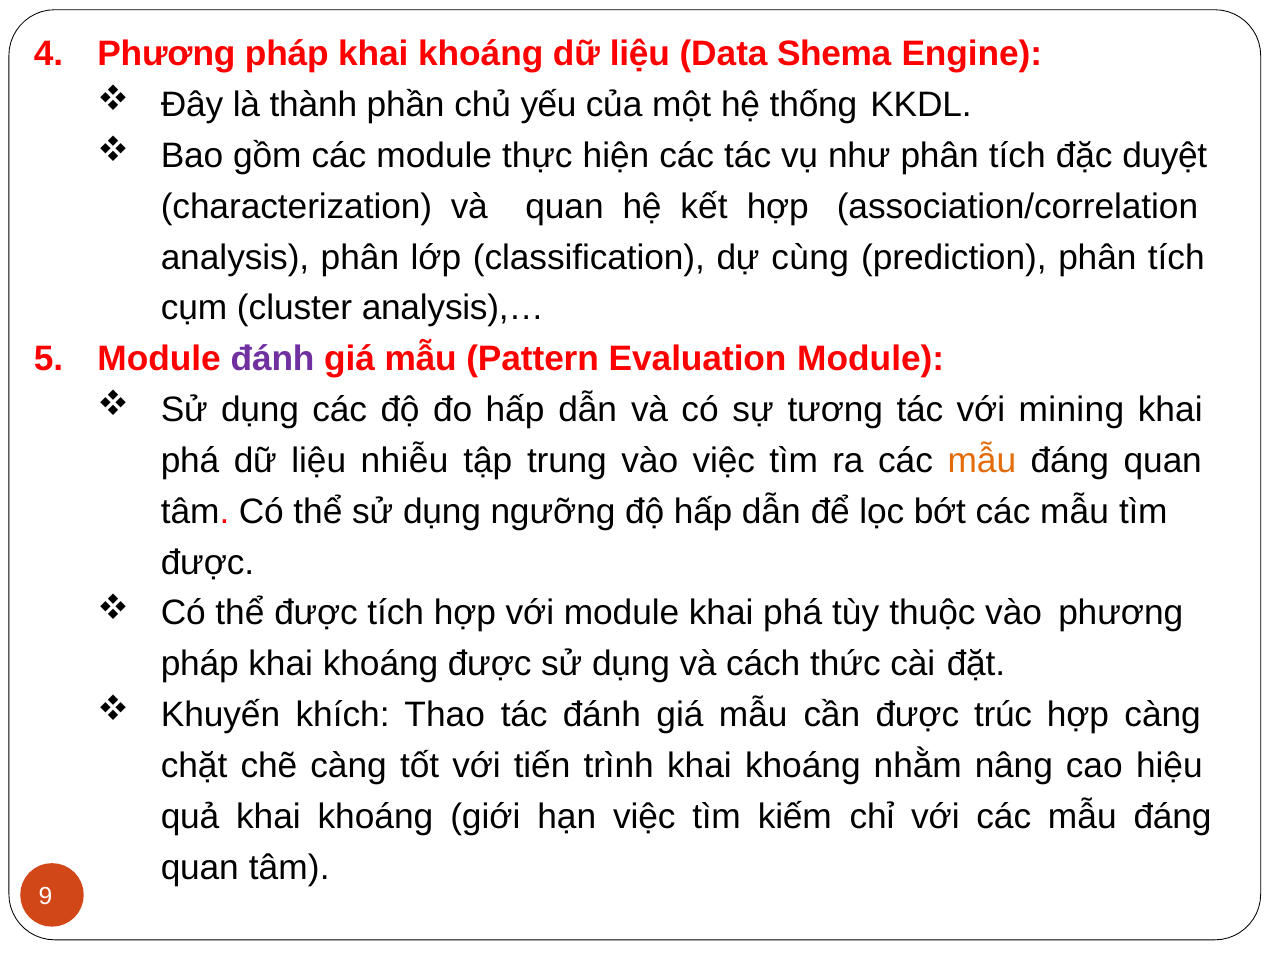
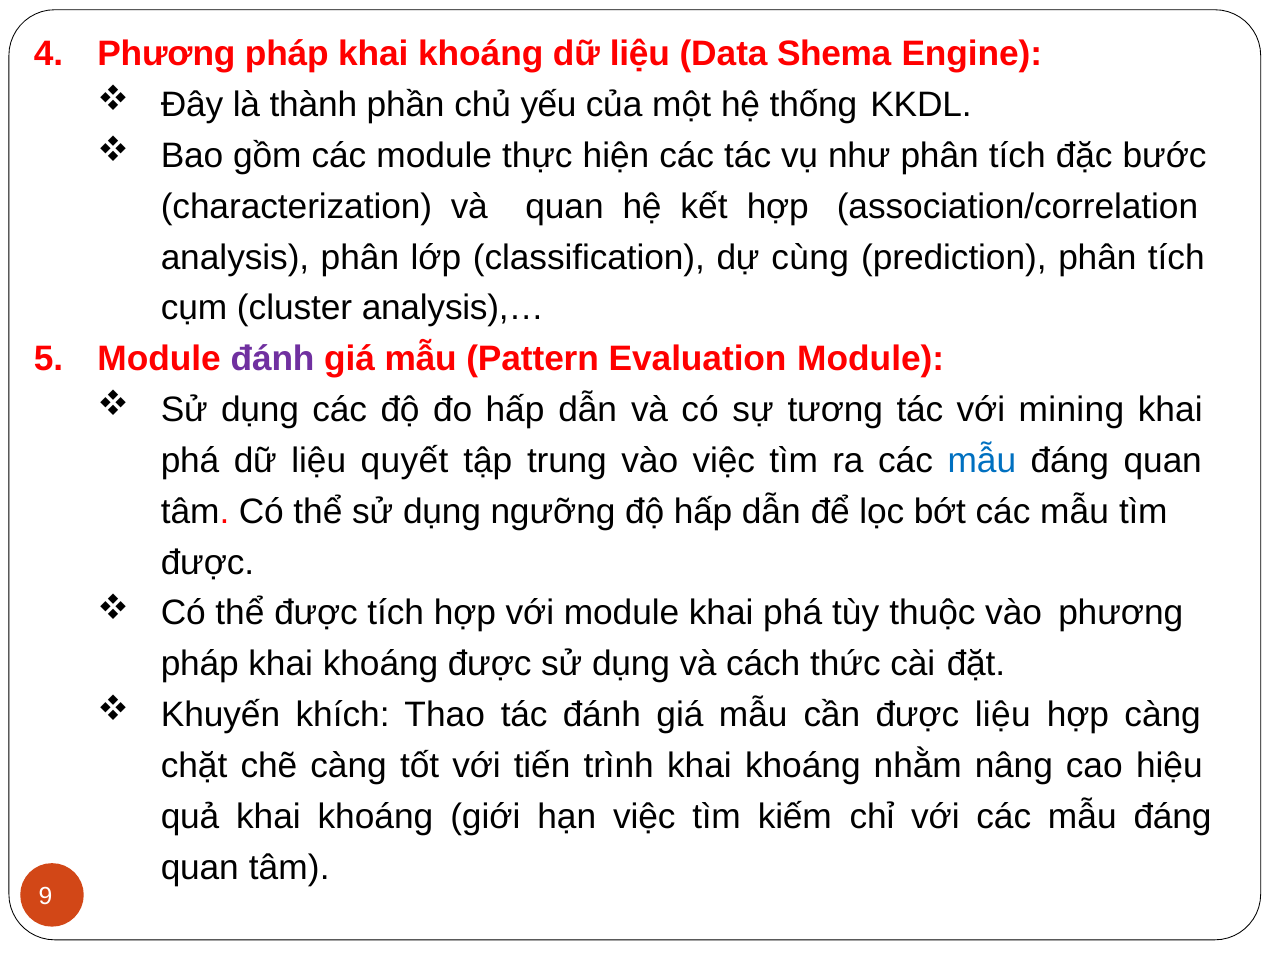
duyệt: duyệt -> bước (1165, 156)
nhiễu: nhiễu -> quyết (405, 460)
mẫu colour: orange -> blue (982, 460)
được trúc: trúc -> liệu (1003, 715)
